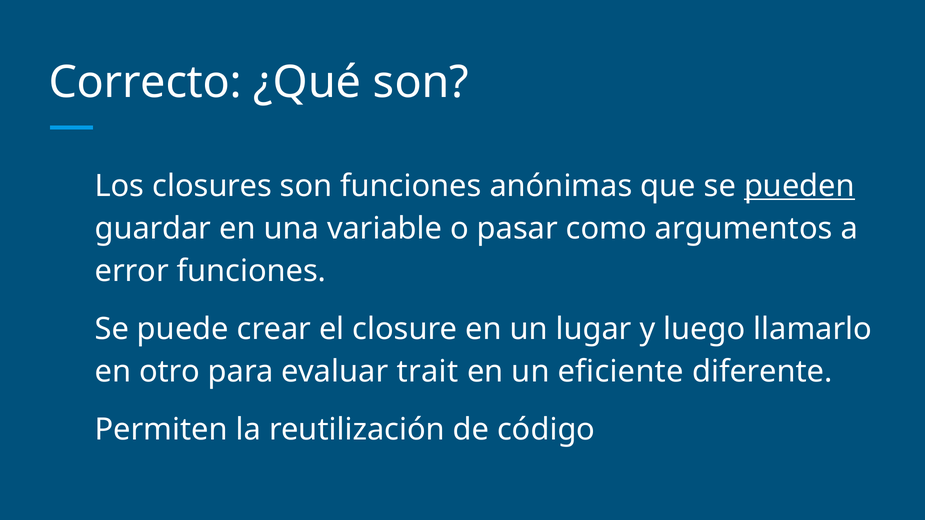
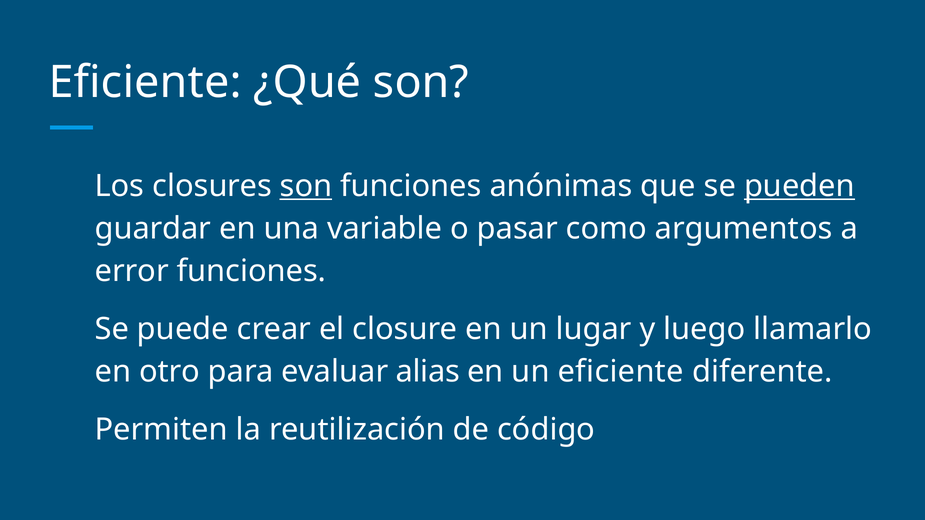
Correcto: Correcto -> Eficiente (145, 83)
son underline: none -> present (306, 186)
trait: trait -> alias (428, 372)
